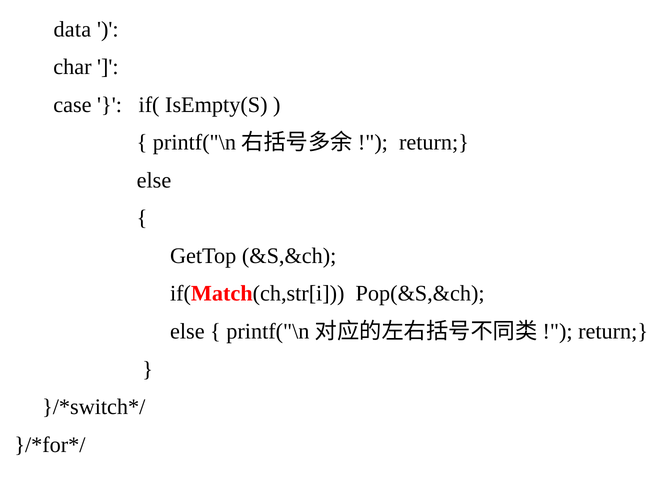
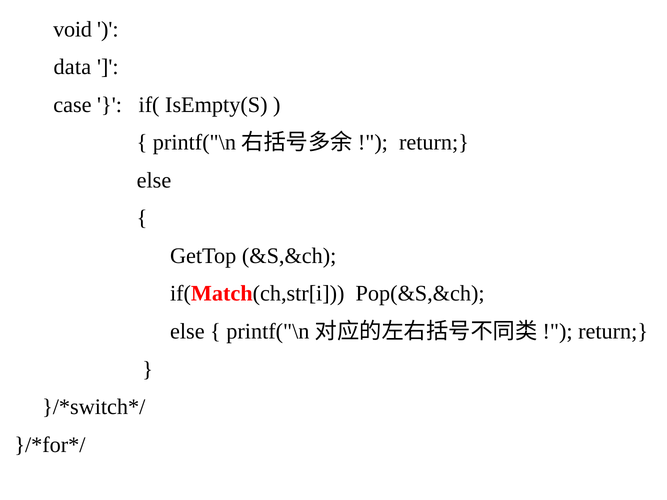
data: data -> void (73, 29)
char: char -> data (72, 67)
